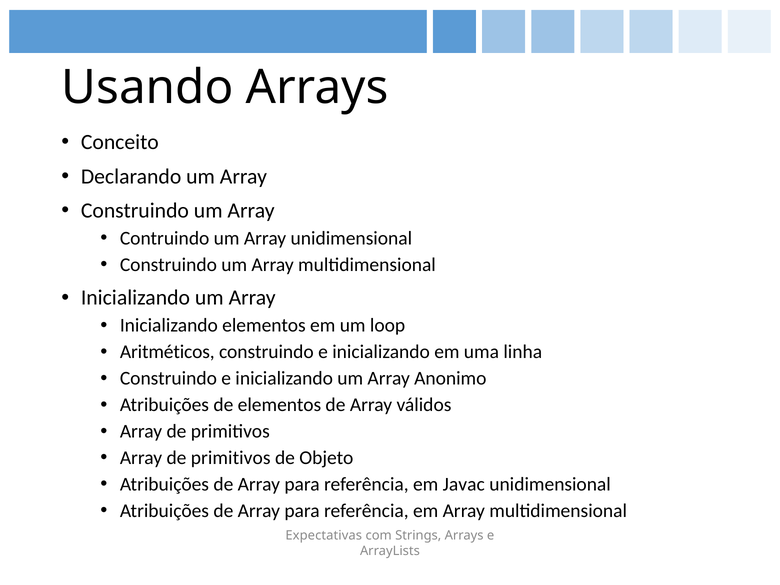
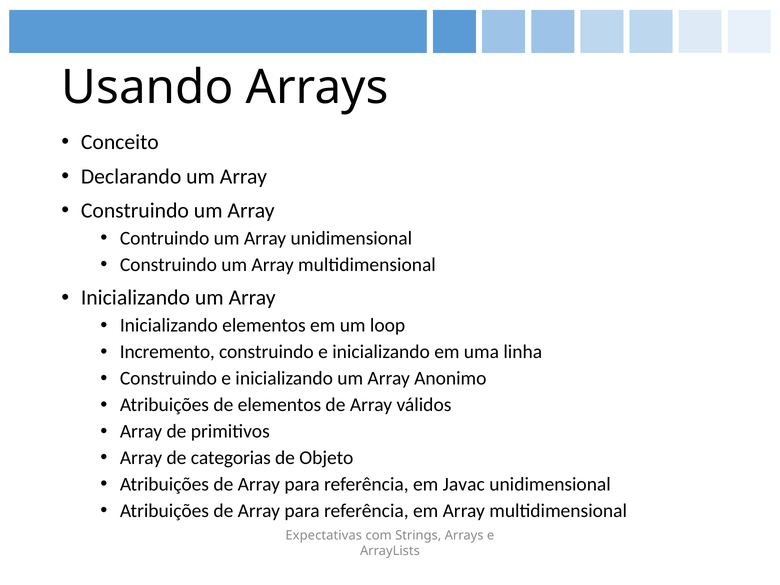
Aritméticos: Aritméticos -> Incremento (167, 352)
primitivos: primitivos -> categorias (231, 458)
